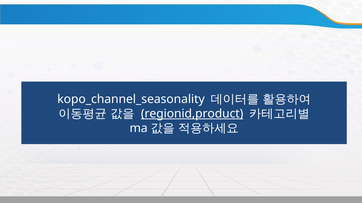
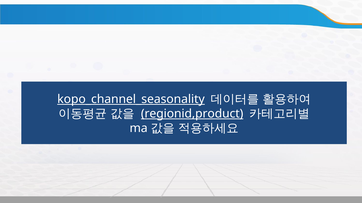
kopo_channel_seasonality underline: none -> present (131, 100)
